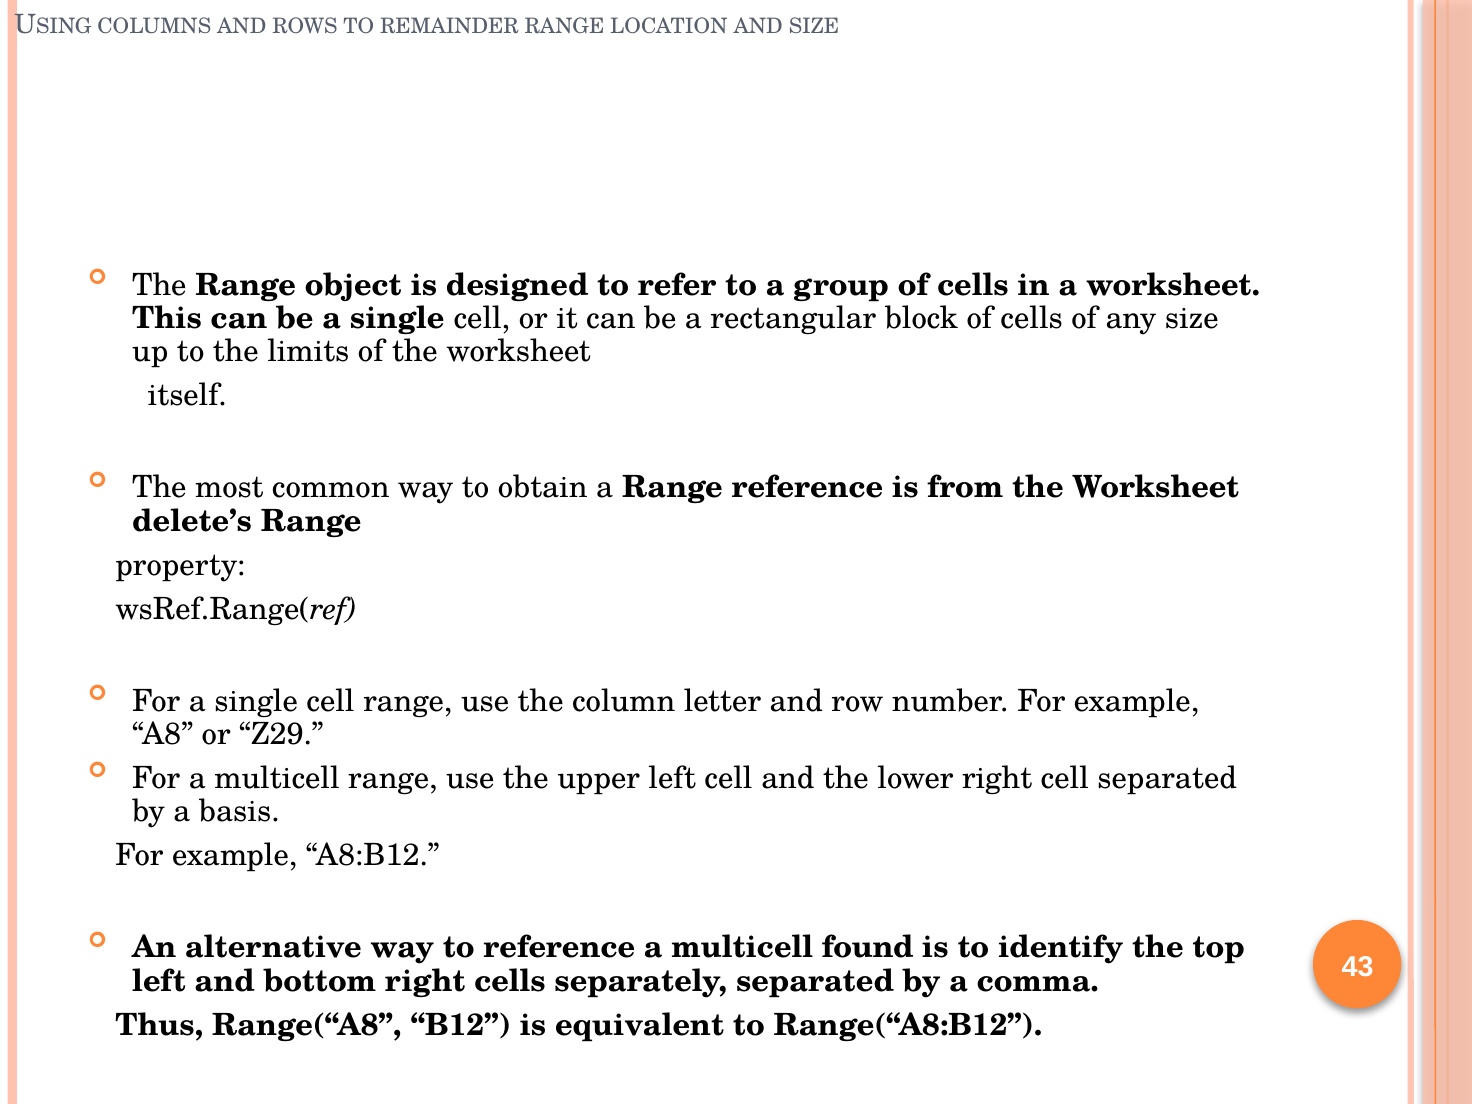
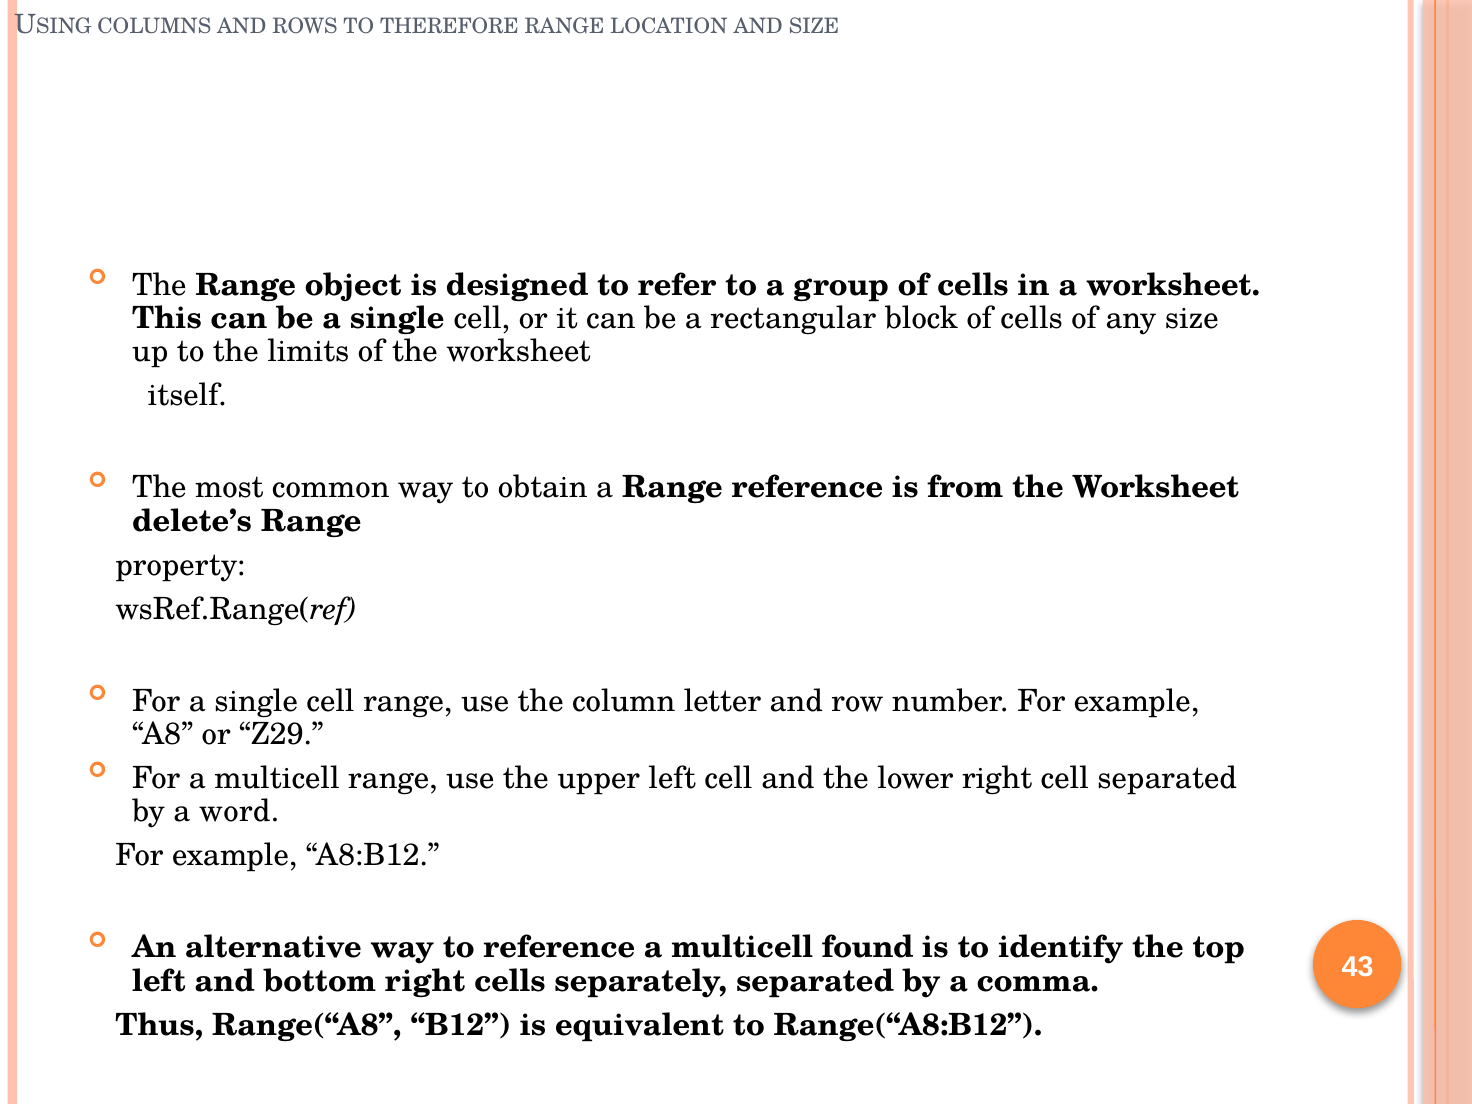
REMAINDER: REMAINDER -> THEREFORE (449, 27)
basis: basis -> word (239, 812)
